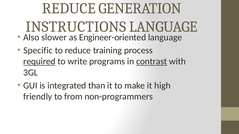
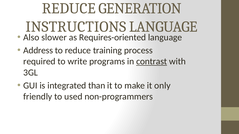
Engineer-oriented: Engineer-oriented -> Requires-oriented (113, 38)
Specific: Specific -> Address (38, 51)
required underline: present -> none (39, 62)
high: high -> only (162, 86)
from: from -> used (73, 97)
